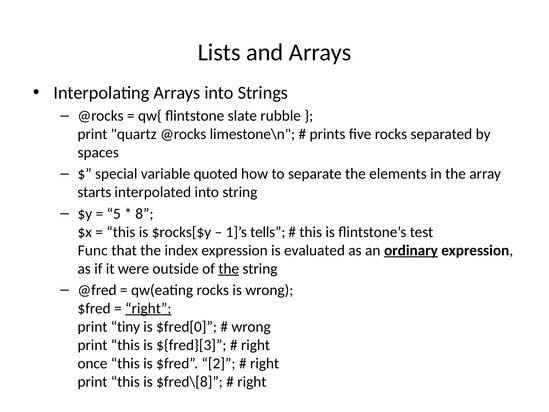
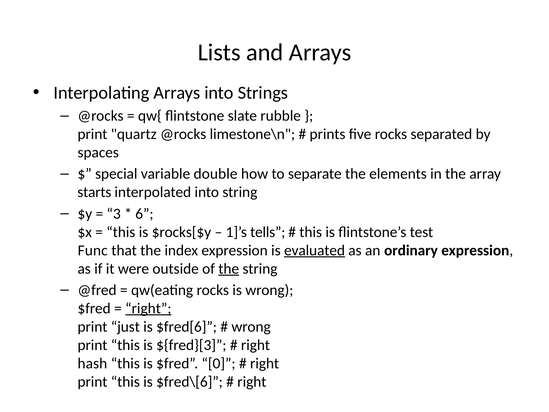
quoted: quoted -> double (216, 174)
5: 5 -> 3 (114, 214)
8: 8 -> 6 (144, 214)
evaluated underline: none -> present (315, 250)
ordinary underline: present -> none (411, 250)
tiny: tiny -> just (125, 327)
$fred[0: $fred[0 -> $fred[6 (187, 327)
once: once -> hash (92, 363)
2: 2 -> 0 (219, 363)
$fred\[8: $fred\[8 -> $fred\[6 (190, 382)
